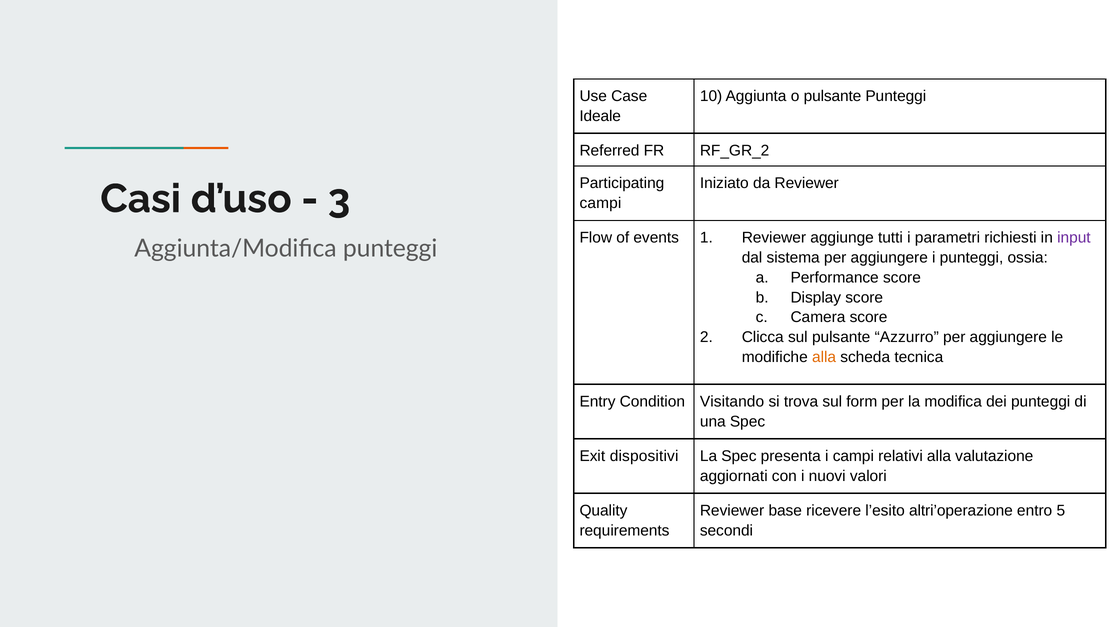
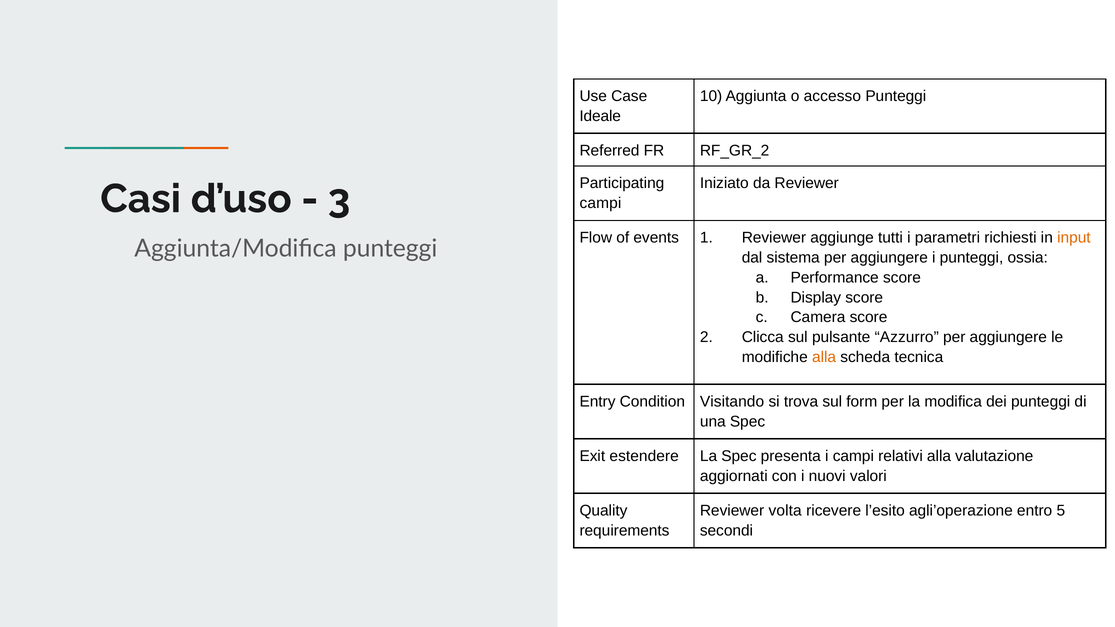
o pulsante: pulsante -> accesso (832, 96)
input colour: purple -> orange (1074, 238)
dispositivi: dispositivi -> estendere (644, 456)
base: base -> volta (785, 511)
altri’operazione: altri’operazione -> agli’operazione (961, 511)
